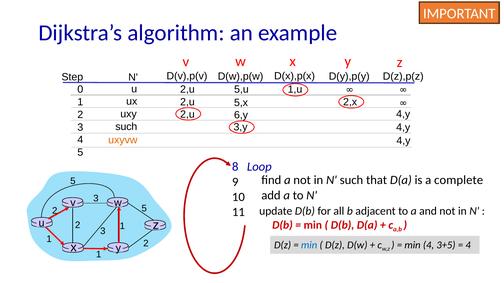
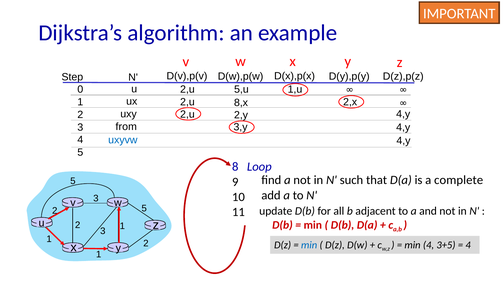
5,x: 5,x -> 8,x (241, 103)
6,y: 6,y -> 2,y (241, 115)
such: such -> from (126, 127)
uxyvw colour: orange -> blue (123, 140)
